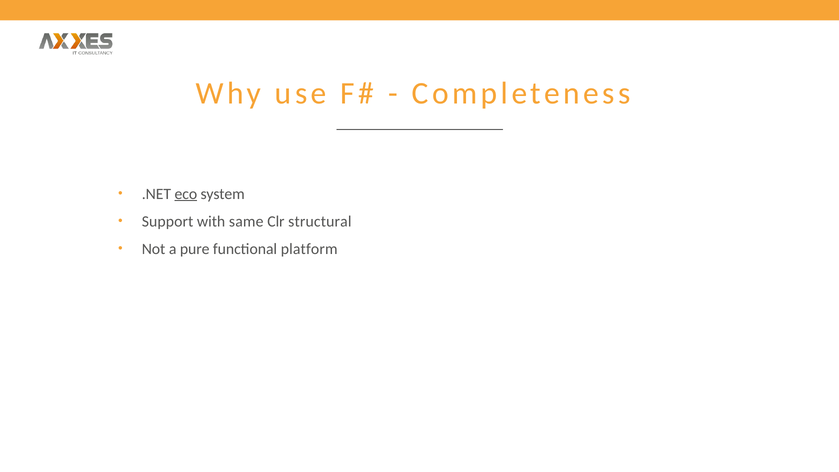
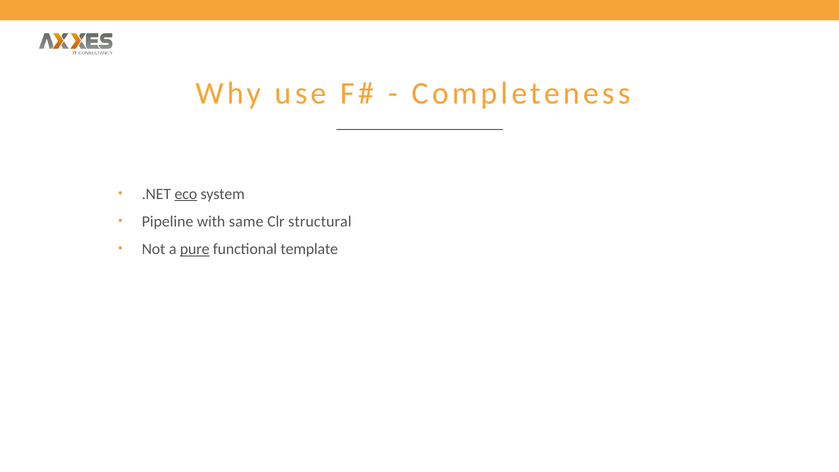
Support: Support -> Pipeline (168, 222)
pure underline: none -> present (195, 249)
platform: platform -> template (309, 249)
